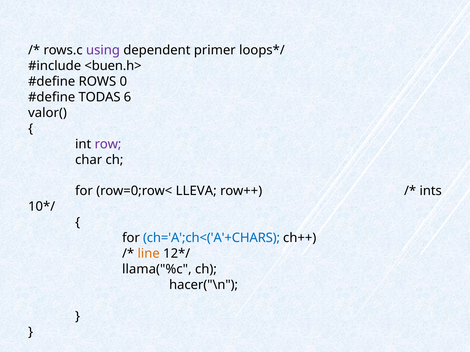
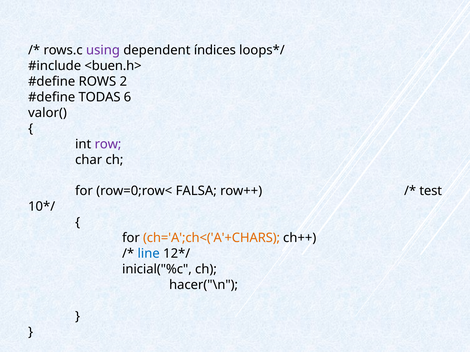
primer: primer -> índices (215, 50)
0: 0 -> 2 (123, 82)
LLEVA: LLEVA -> FALSA (196, 191)
ints: ints -> test (431, 191)
ch='A';ch<('A'+CHARS colour: blue -> orange (212, 238)
line colour: orange -> blue (149, 254)
llama("%c: llama("%c -> inicial("%c (157, 270)
